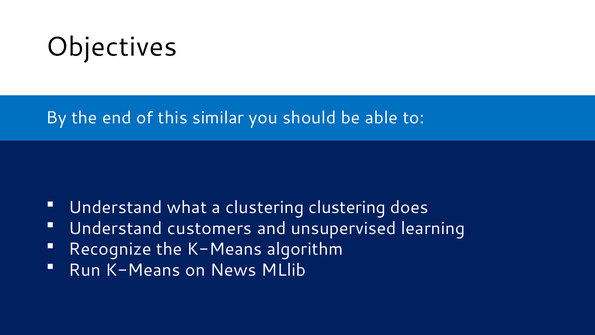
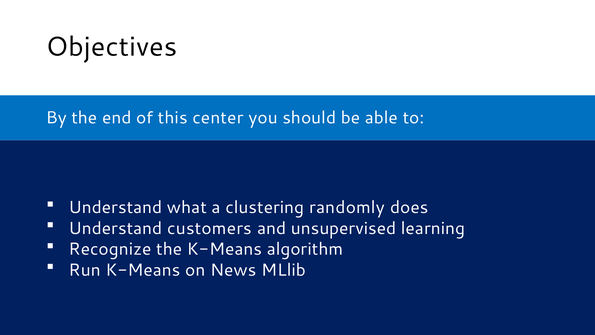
similar: similar -> center (218, 118)
clustering clustering: clustering -> randomly (347, 207)
